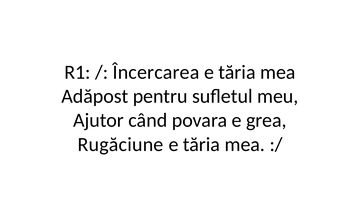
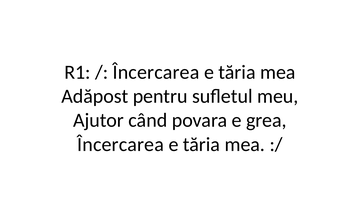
Rugăciune: Rugăciune -> Încercarea (121, 144)
